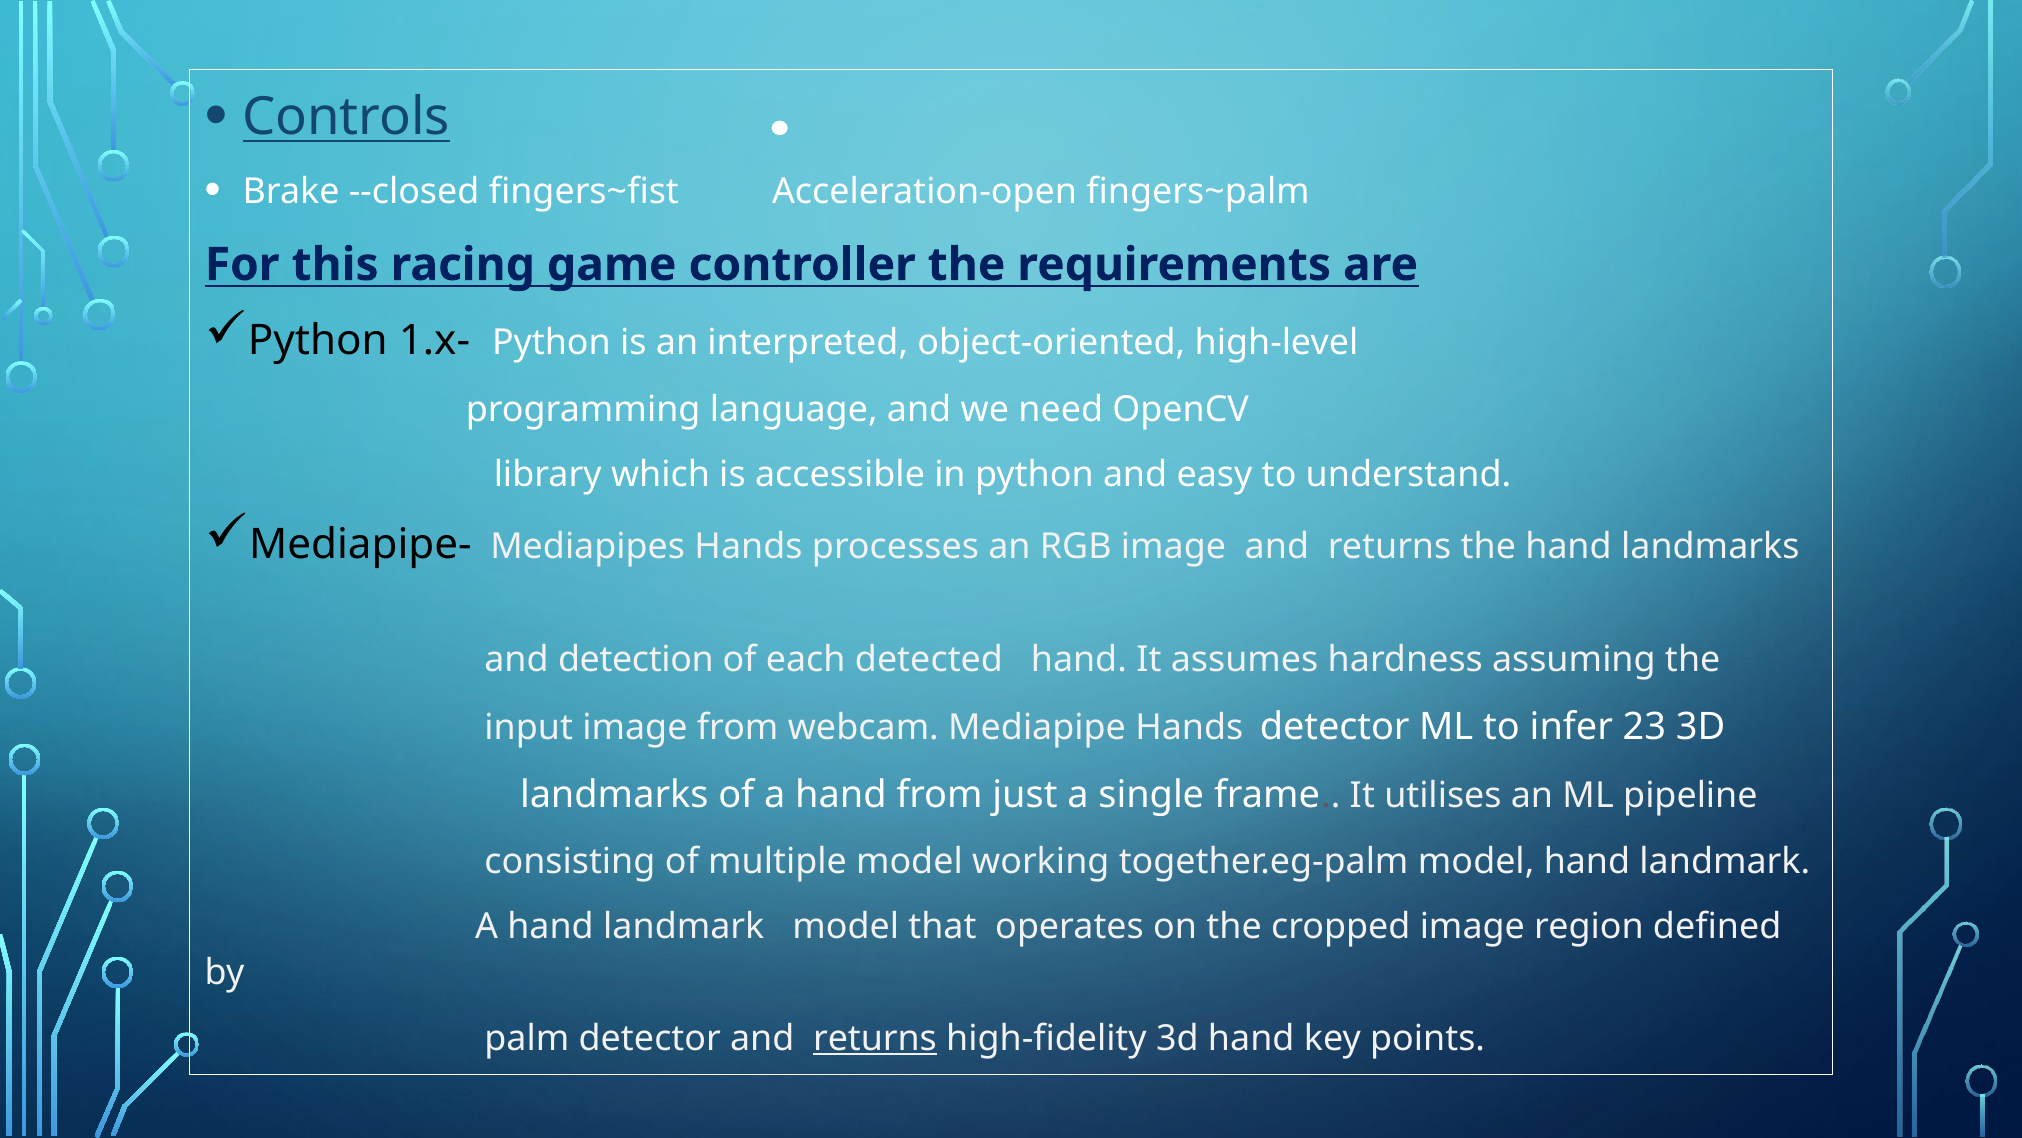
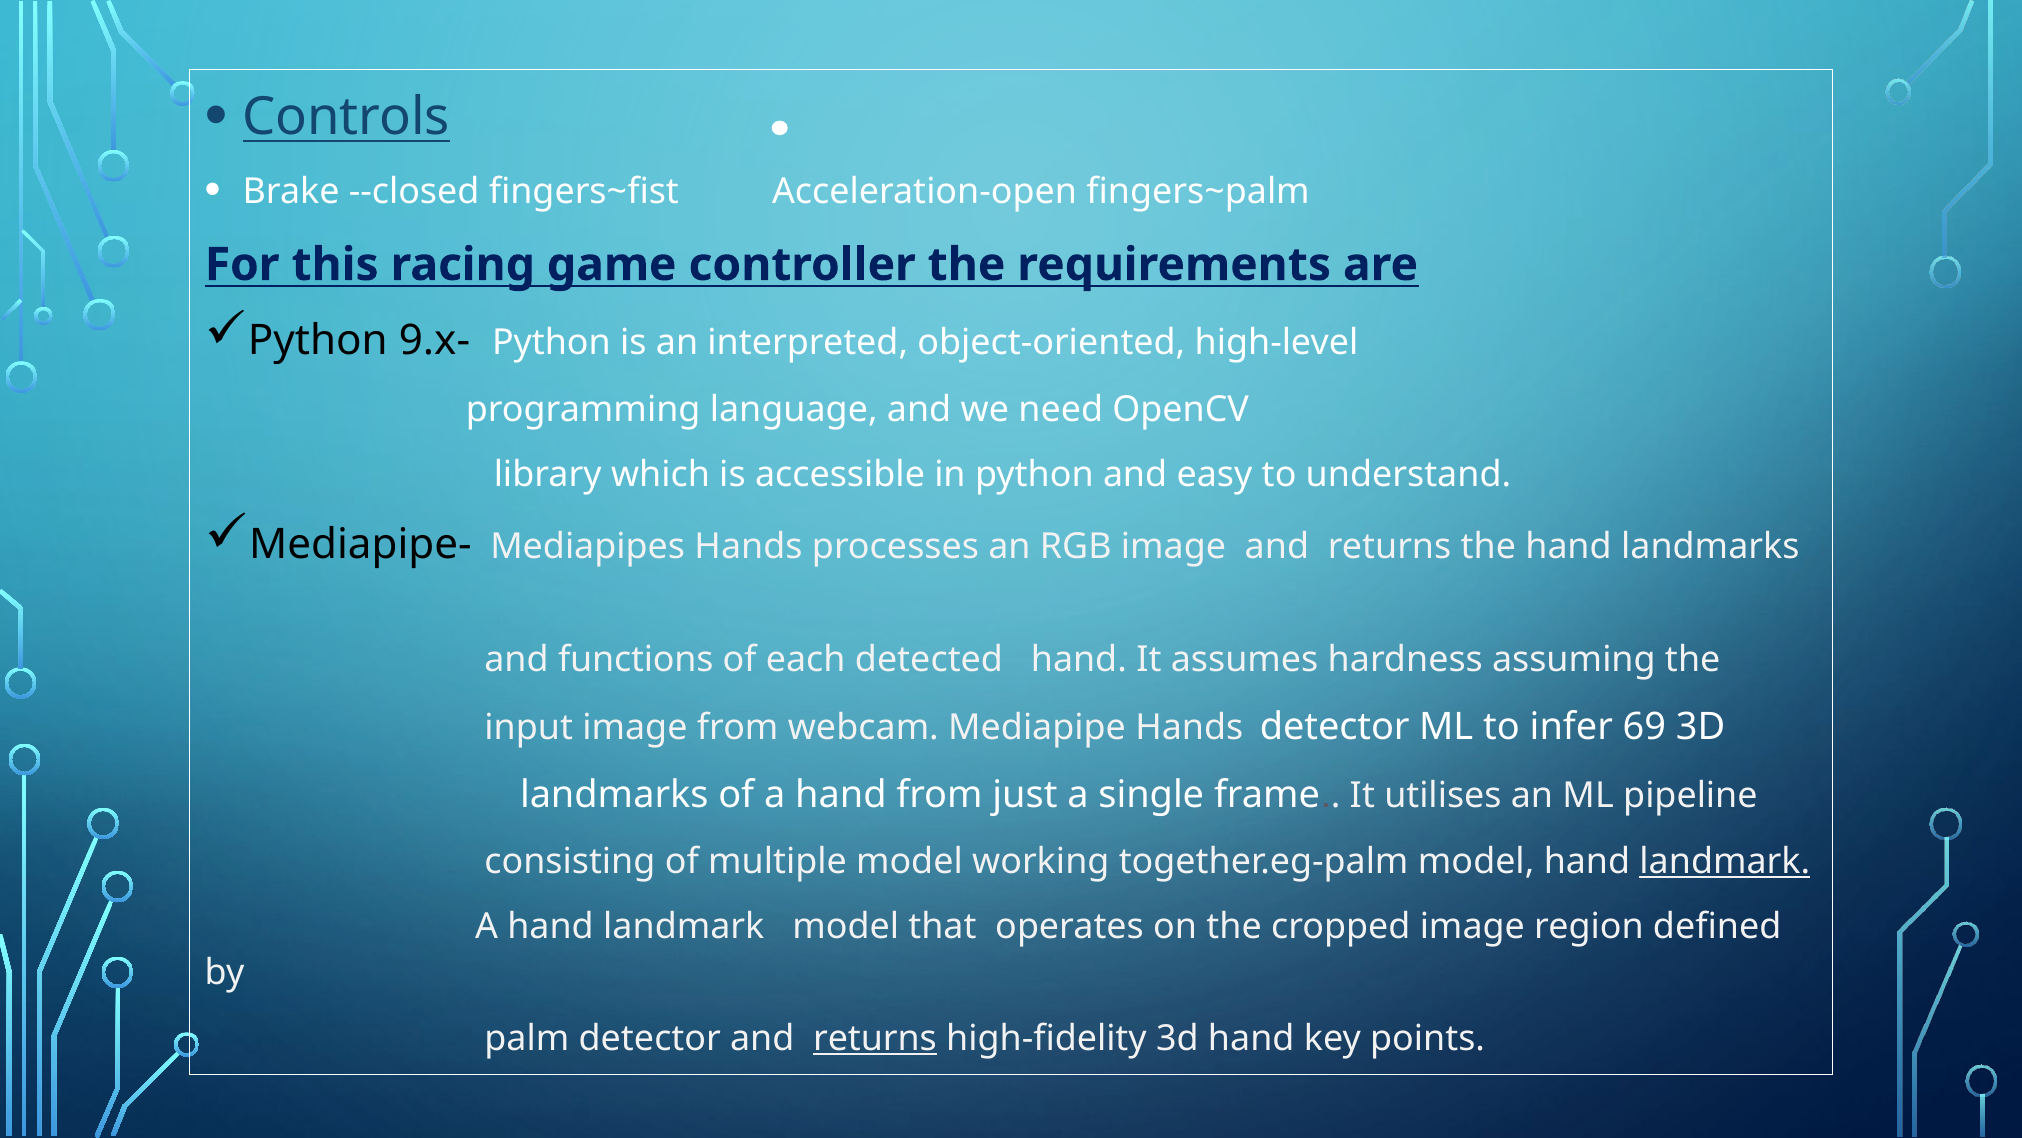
1.x-: 1.x- -> 9.x- (434, 340)
detection: detection -> functions (636, 659)
23: 23 -> 69 (1644, 726)
landmark underline: none -> present (1725, 861)
